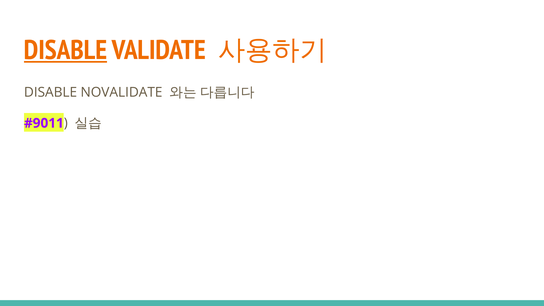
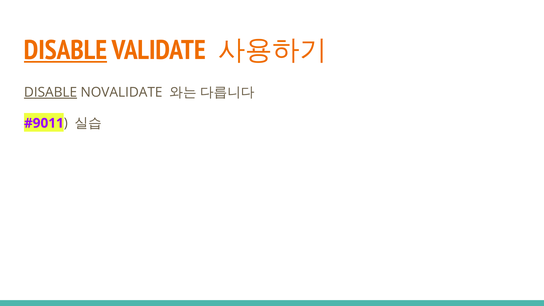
DISABLE underline: none -> present (51, 92)
